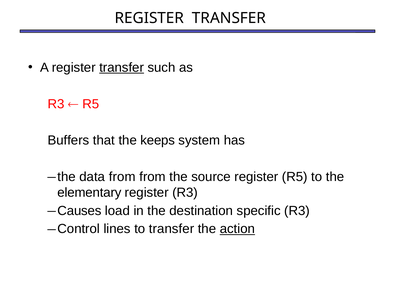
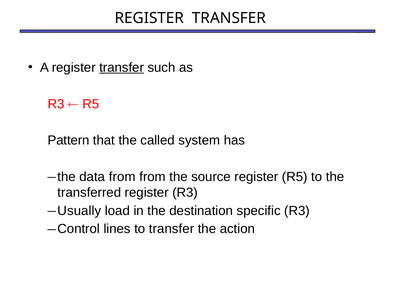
Buffers: Buffers -> Pattern (68, 140)
keeps: keeps -> called (158, 140)
elementary: elementary -> transferred (89, 193)
Causes: Causes -> Usually (79, 211)
action underline: present -> none (237, 229)
